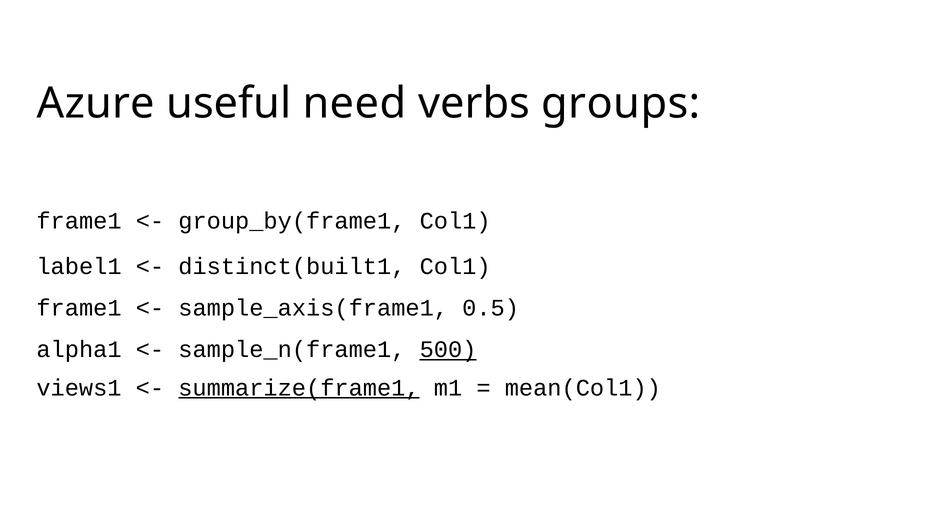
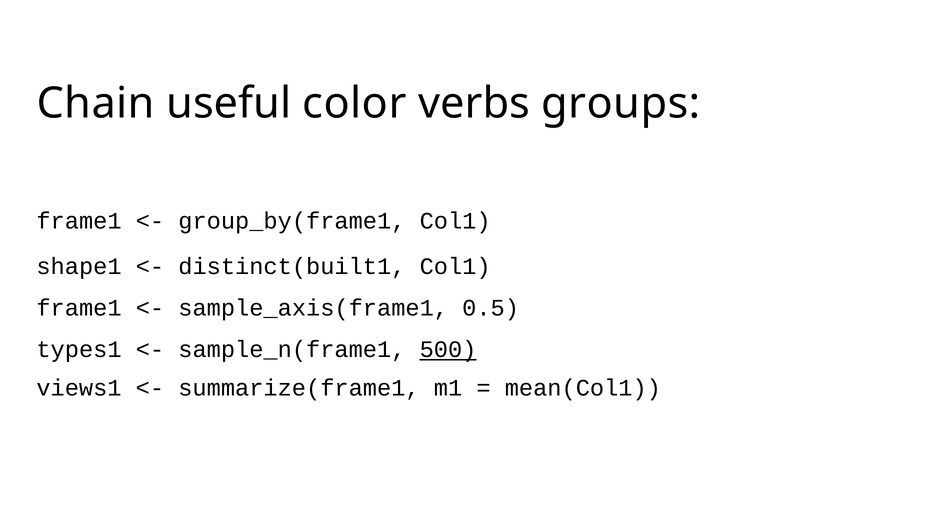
Azure: Azure -> Chain (96, 103)
need: need -> color (355, 103)
label1: label1 -> shape1 (79, 266)
alpha1: alpha1 -> types1 (79, 350)
summarize(frame1 underline: present -> none (299, 388)
